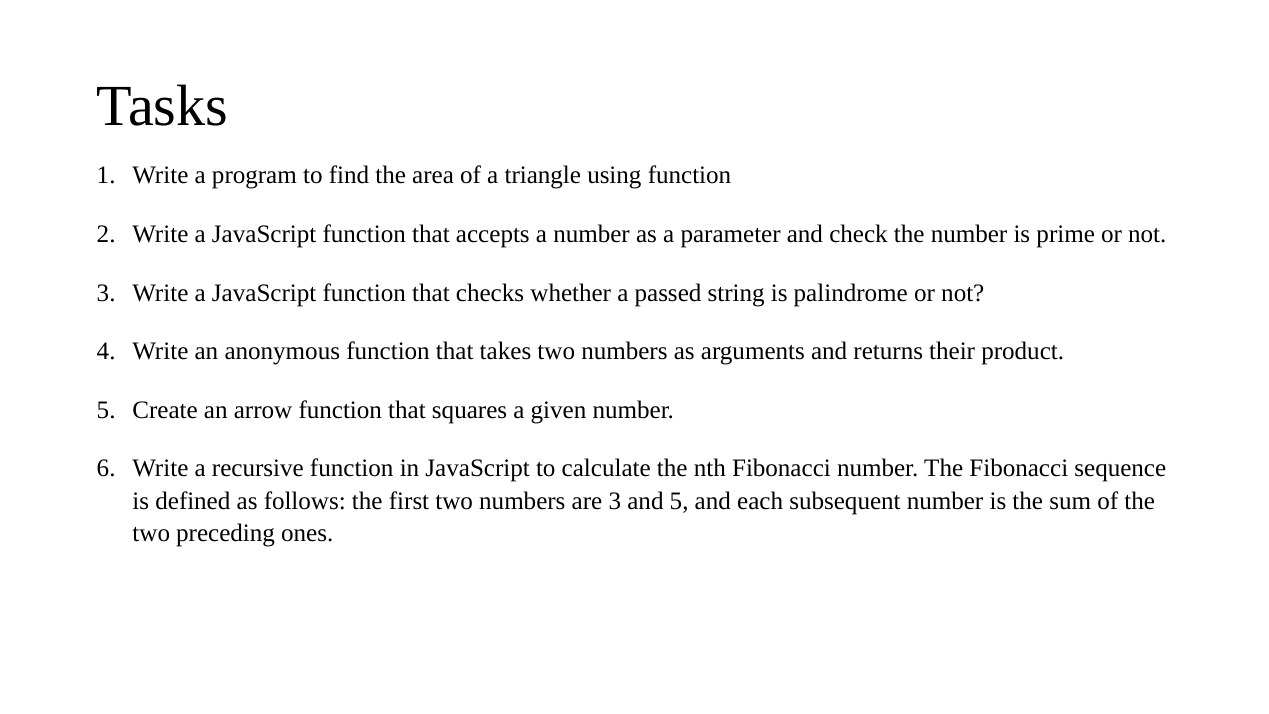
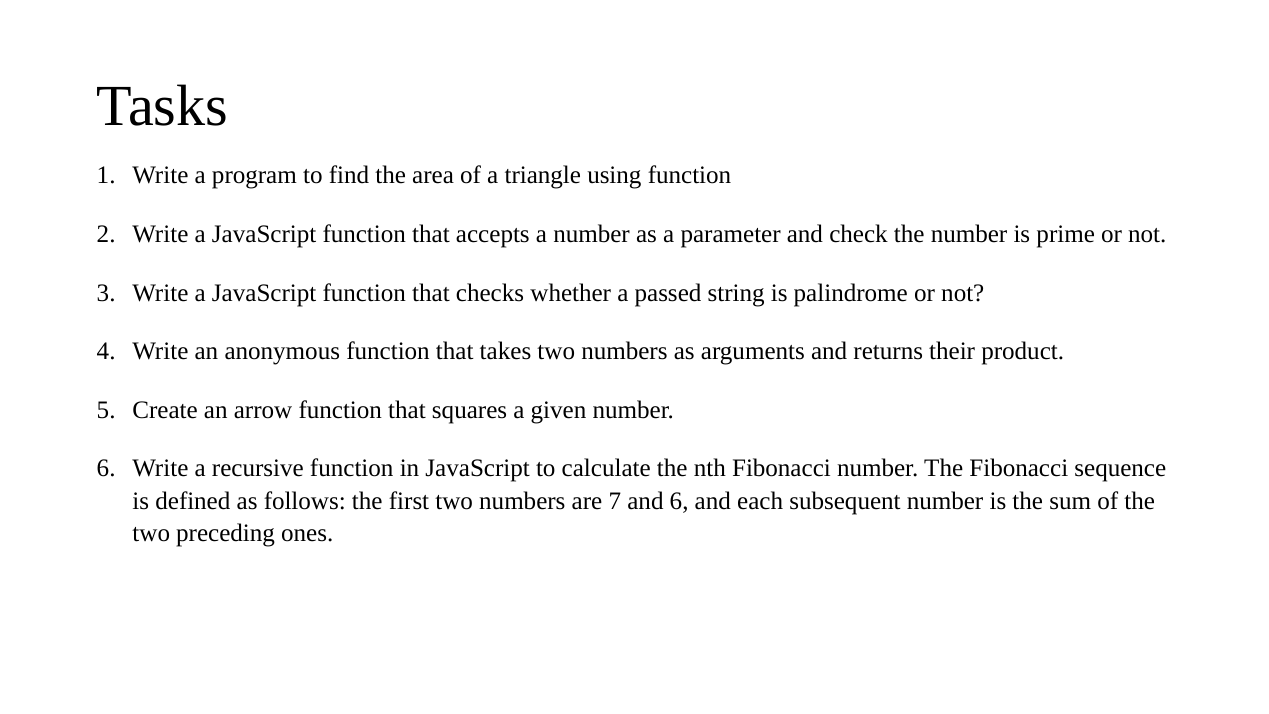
are 3: 3 -> 7 (615, 501)
and 5: 5 -> 6 (679, 501)
